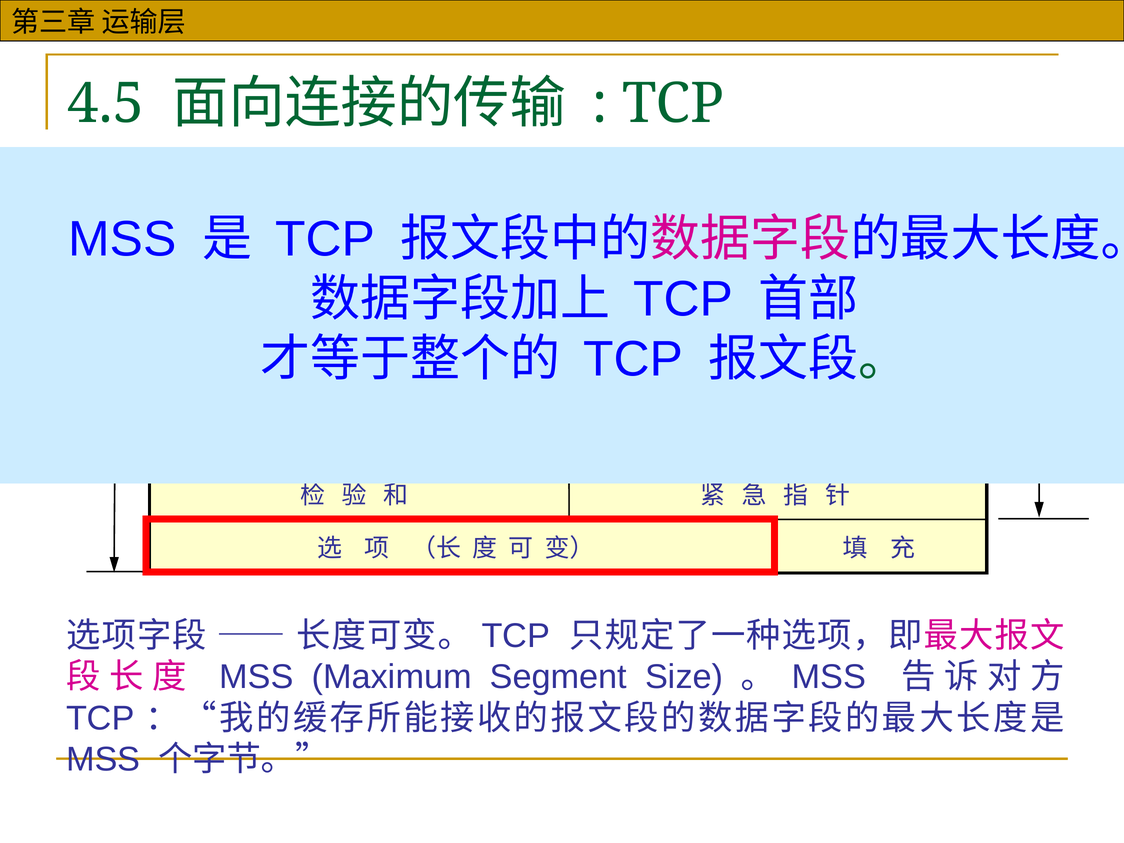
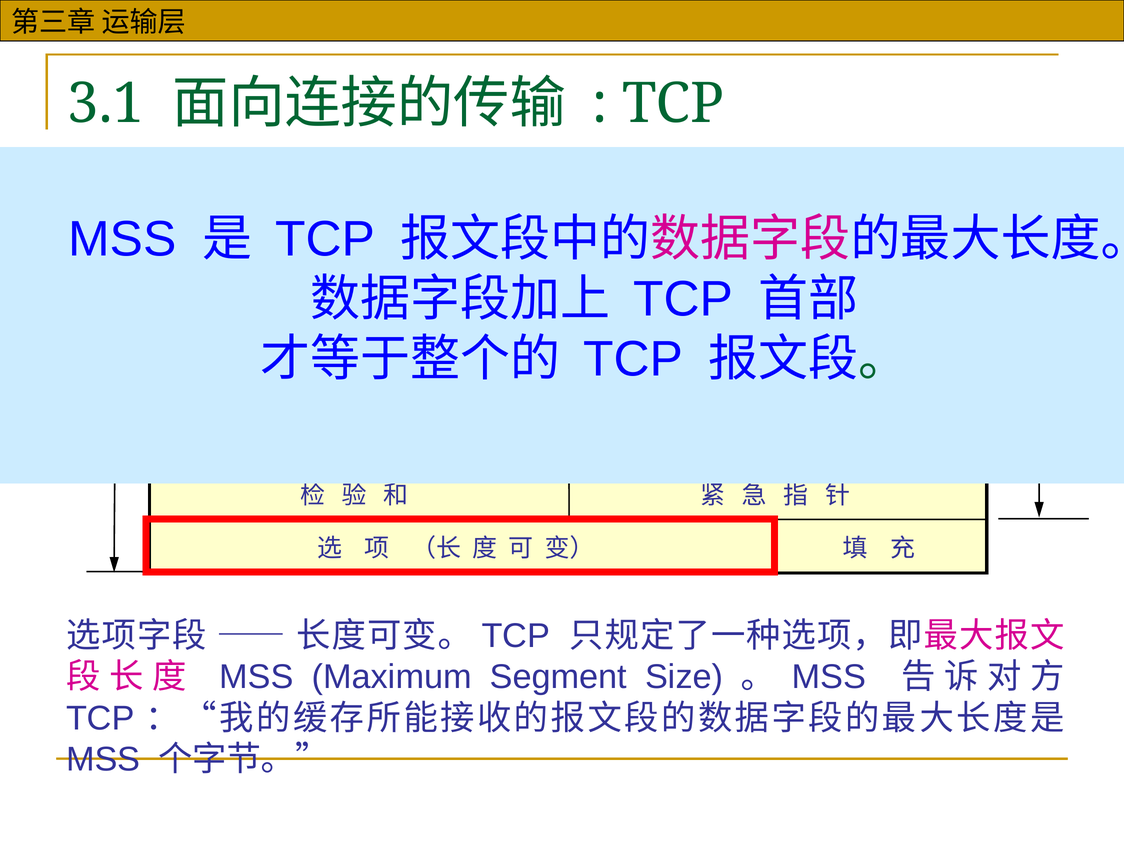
4.5: 4.5 -> 3.1 (106, 104)
